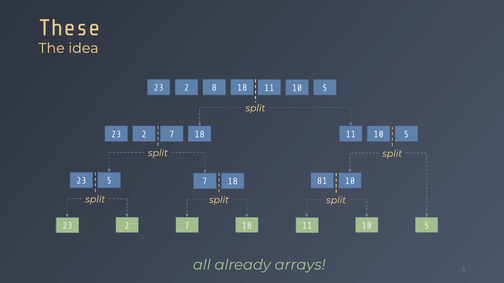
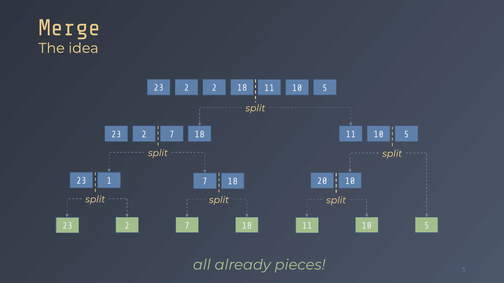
These: These -> Merge (70, 28)
2 8: 8 -> 2 (214, 88)
23 5: 5 -> 1 (109, 181)
81: 81 -> 20 (322, 181)
arrays: arrays -> pieces (300, 265)
